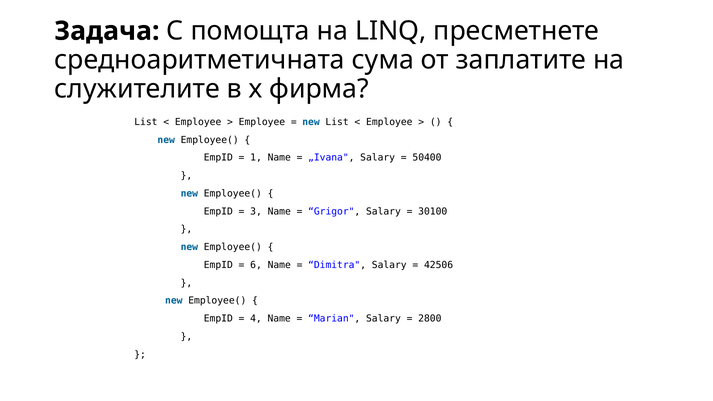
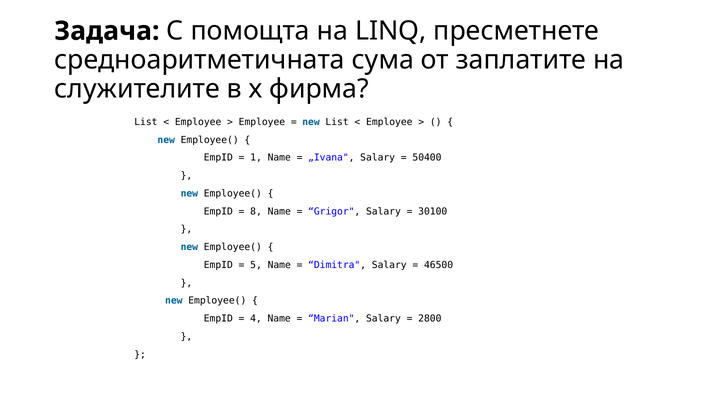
3: 3 -> 8 (256, 211)
6: 6 -> 5 (256, 265)
42506: 42506 -> 46500 (439, 265)
